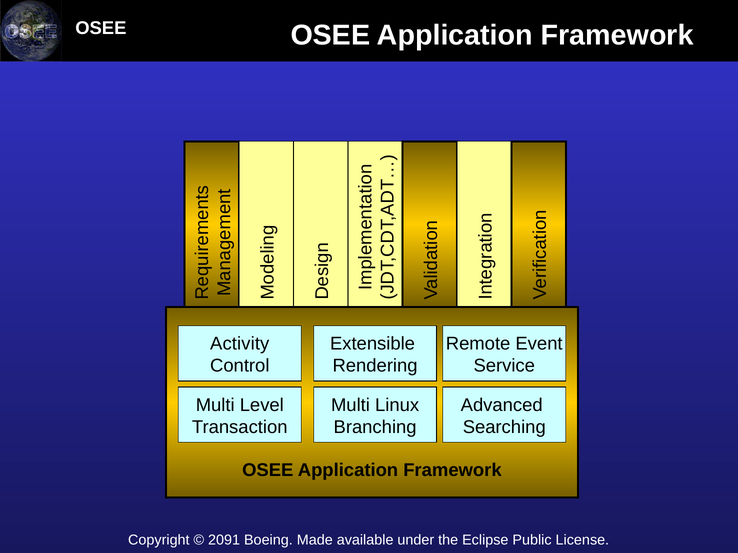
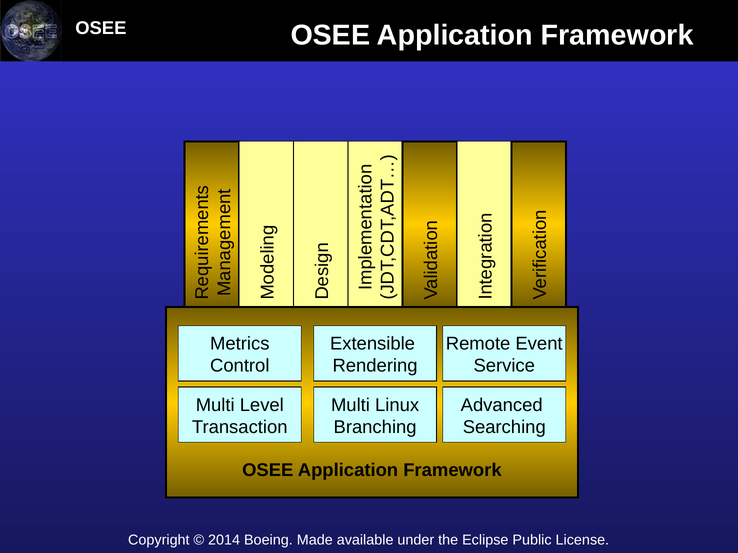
Activity: Activity -> Metrics (240, 344)
2091: 2091 -> 2014 (224, 541)
